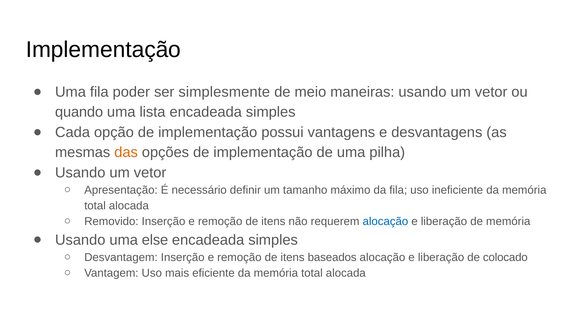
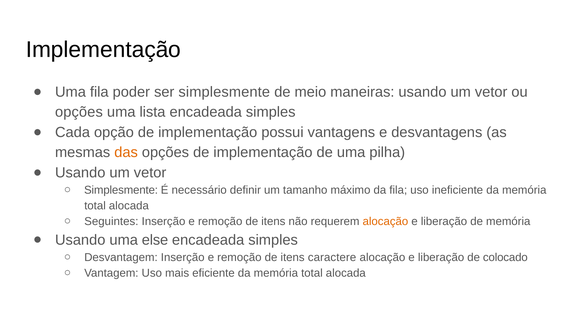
quando: quando -> opções (79, 112)
Apresentação: Apresentação -> Simplesmente (121, 190)
Removido: Removido -> Seguintes (111, 221)
alocação colour: blue -> orange (385, 221)
baseados: baseados -> caractere (332, 257)
